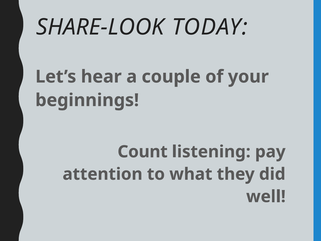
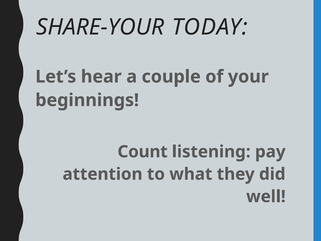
SHARE-LOOK: SHARE-LOOK -> SHARE-YOUR (100, 27)
